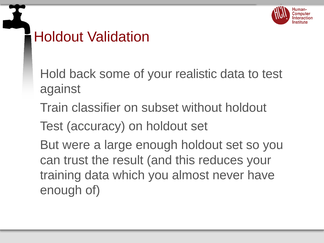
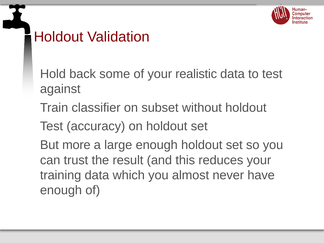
were: were -> more (76, 145)
